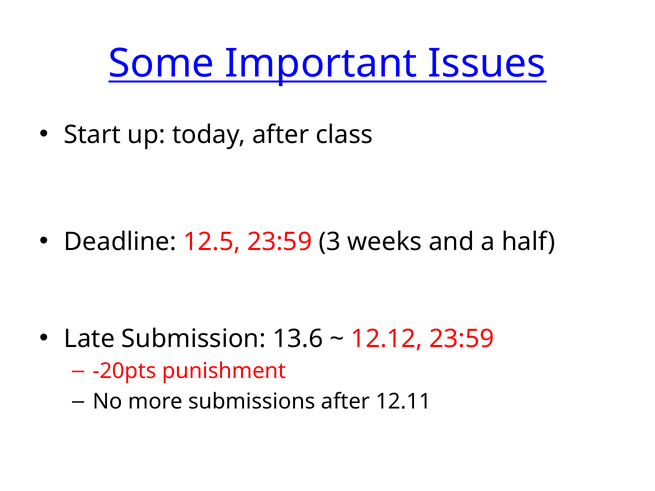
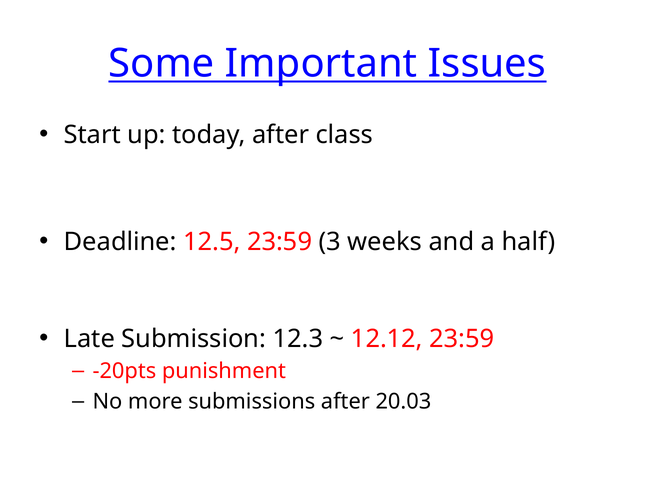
13.6: 13.6 -> 12.3 (298, 339)
12.11: 12.11 -> 20.03 (403, 402)
